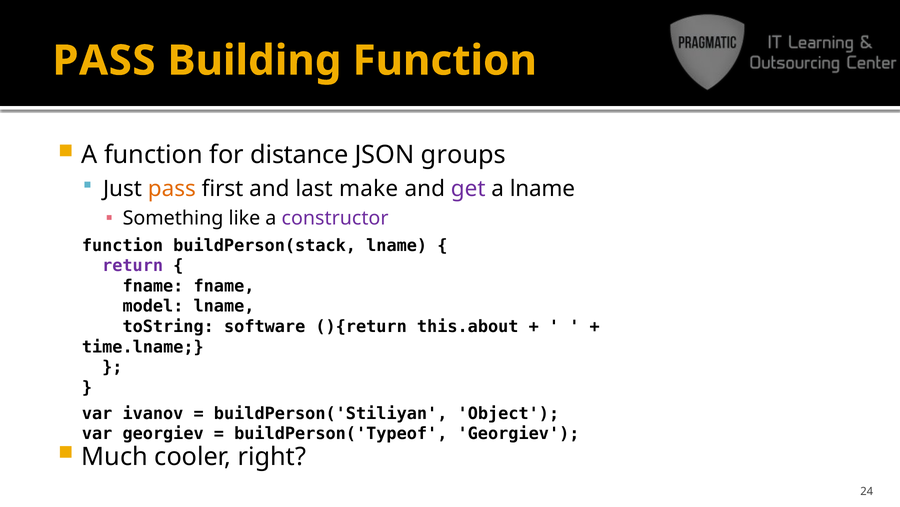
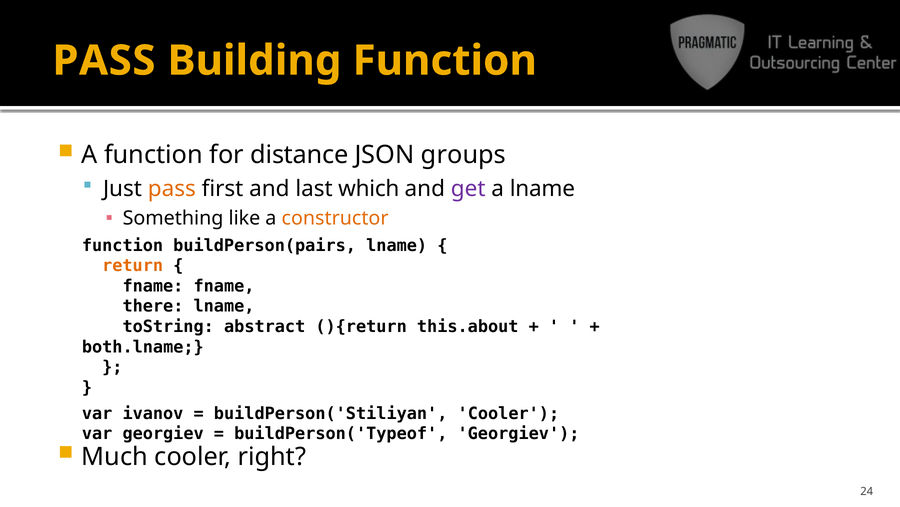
make: make -> which (369, 189)
constructor colour: purple -> orange (335, 218)
buildPerson(stack: buildPerson(stack -> buildPerson(pairs (265, 245)
return colour: purple -> orange (133, 266)
model: model -> there (153, 306)
software: software -> abstract (265, 326)
time.lname: time.lname -> both.lname (143, 347)
buildPerson('Stiliyan Object: Object -> Cooler (508, 413)
